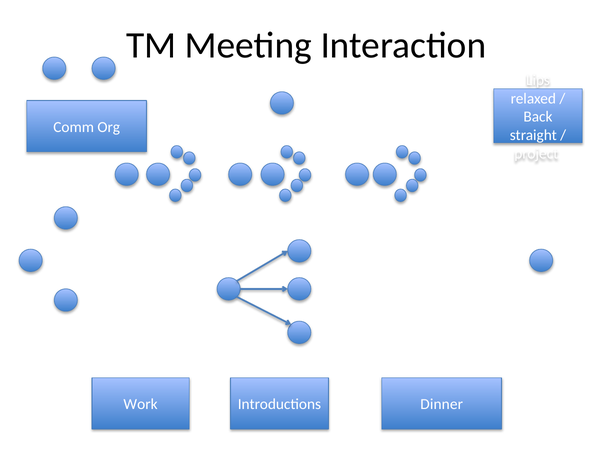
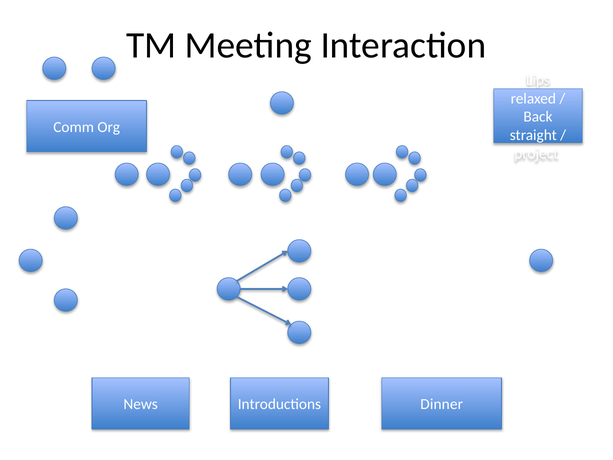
Work: Work -> News (141, 404)
